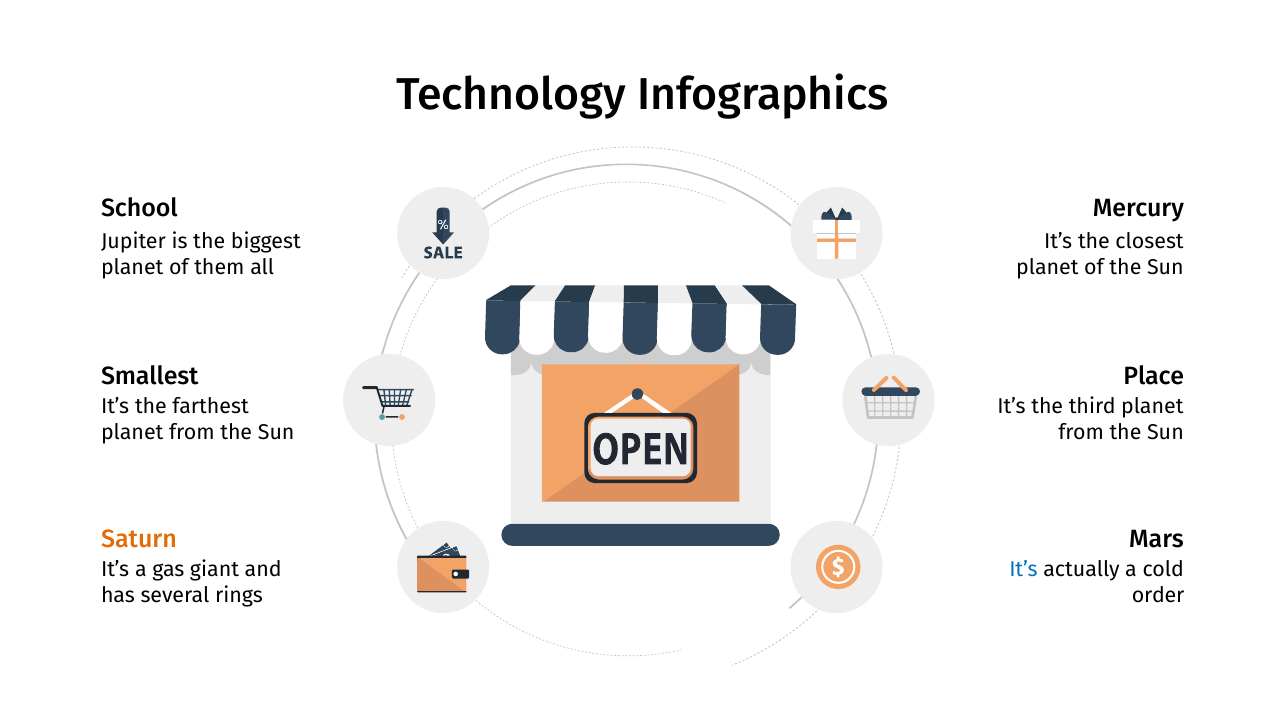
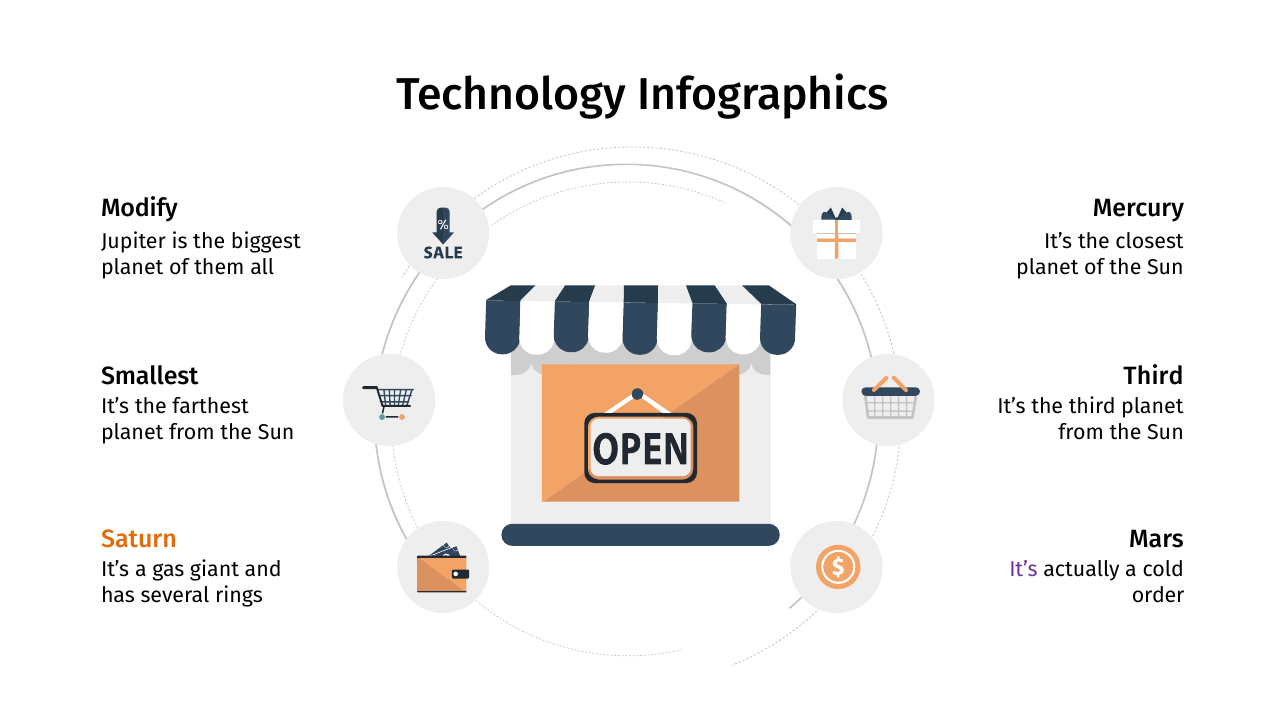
School: School -> Modify (139, 208)
Place: Place -> Third (1154, 376)
It’s colour: blue -> purple (1024, 570)
